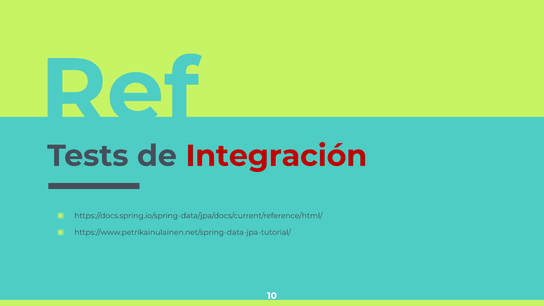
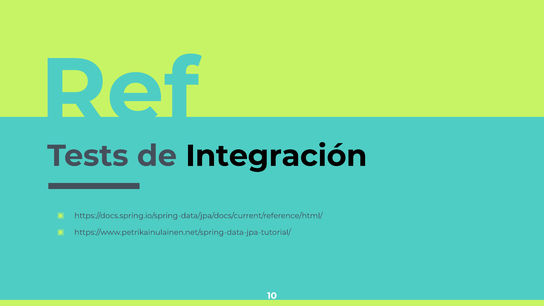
Integración colour: red -> black (276, 156)
